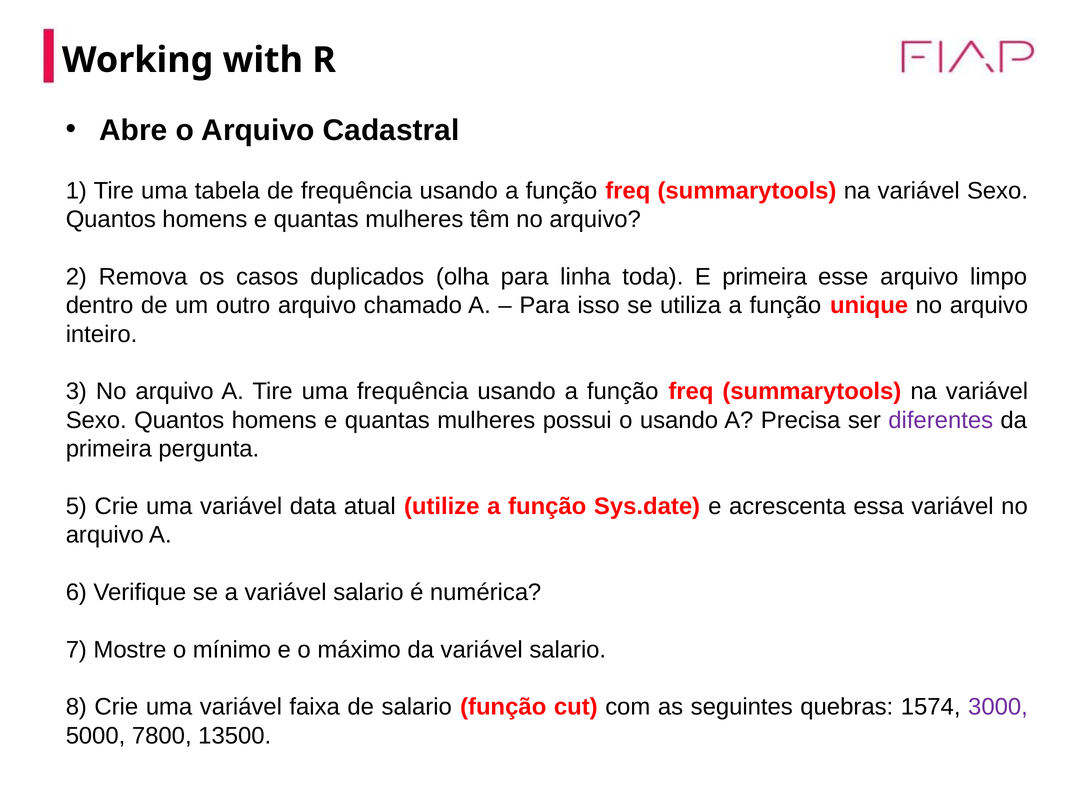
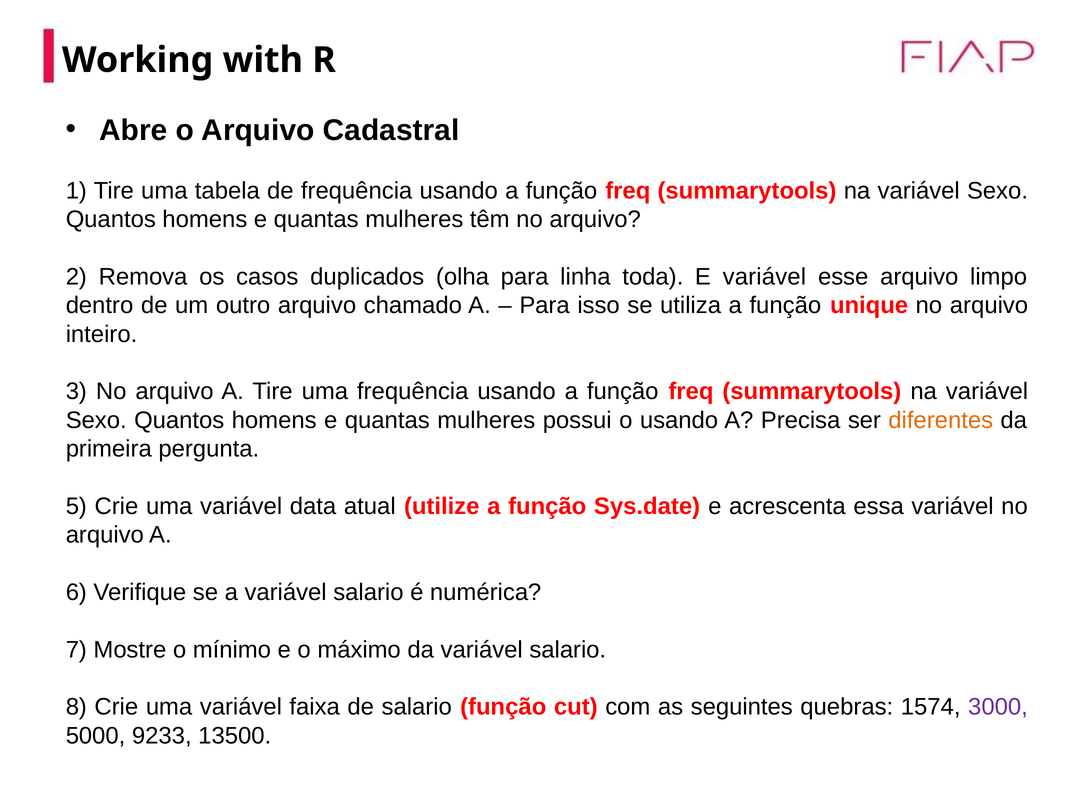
E primeira: primeira -> variável (764, 277)
diferentes colour: purple -> orange (941, 421)
7800: 7800 -> 9233 (162, 736)
